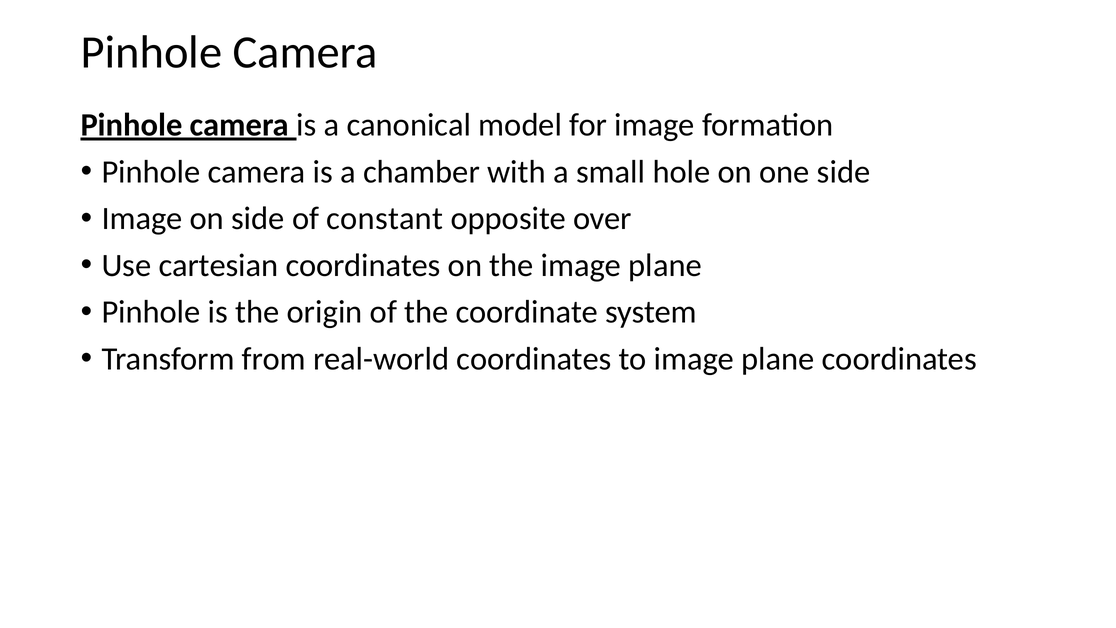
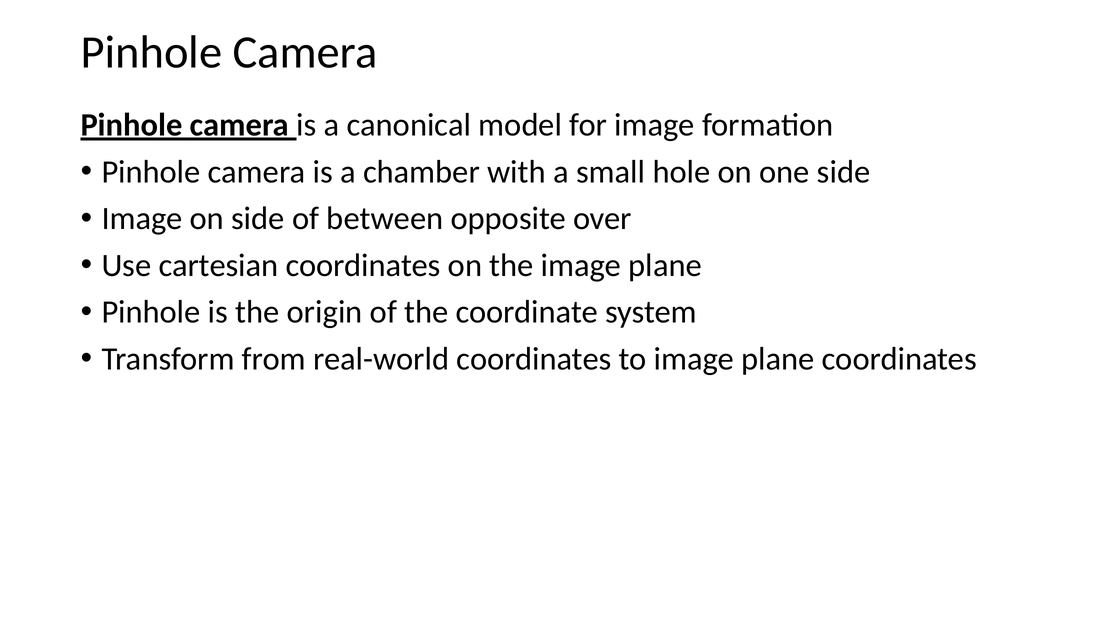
constant: constant -> between (385, 219)
